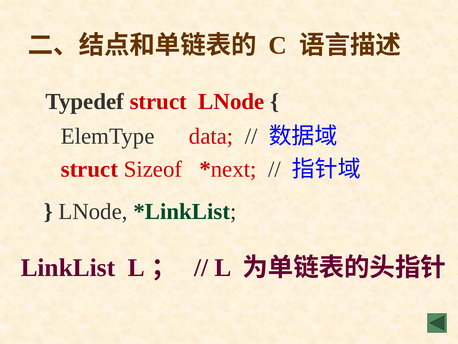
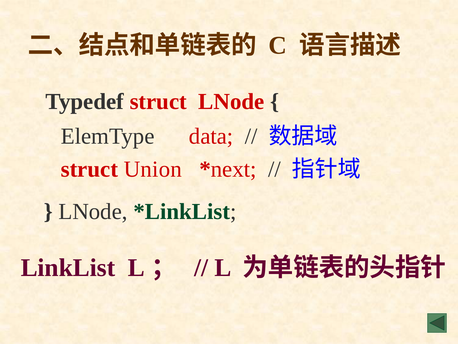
Sizeof: Sizeof -> Union (153, 169)
